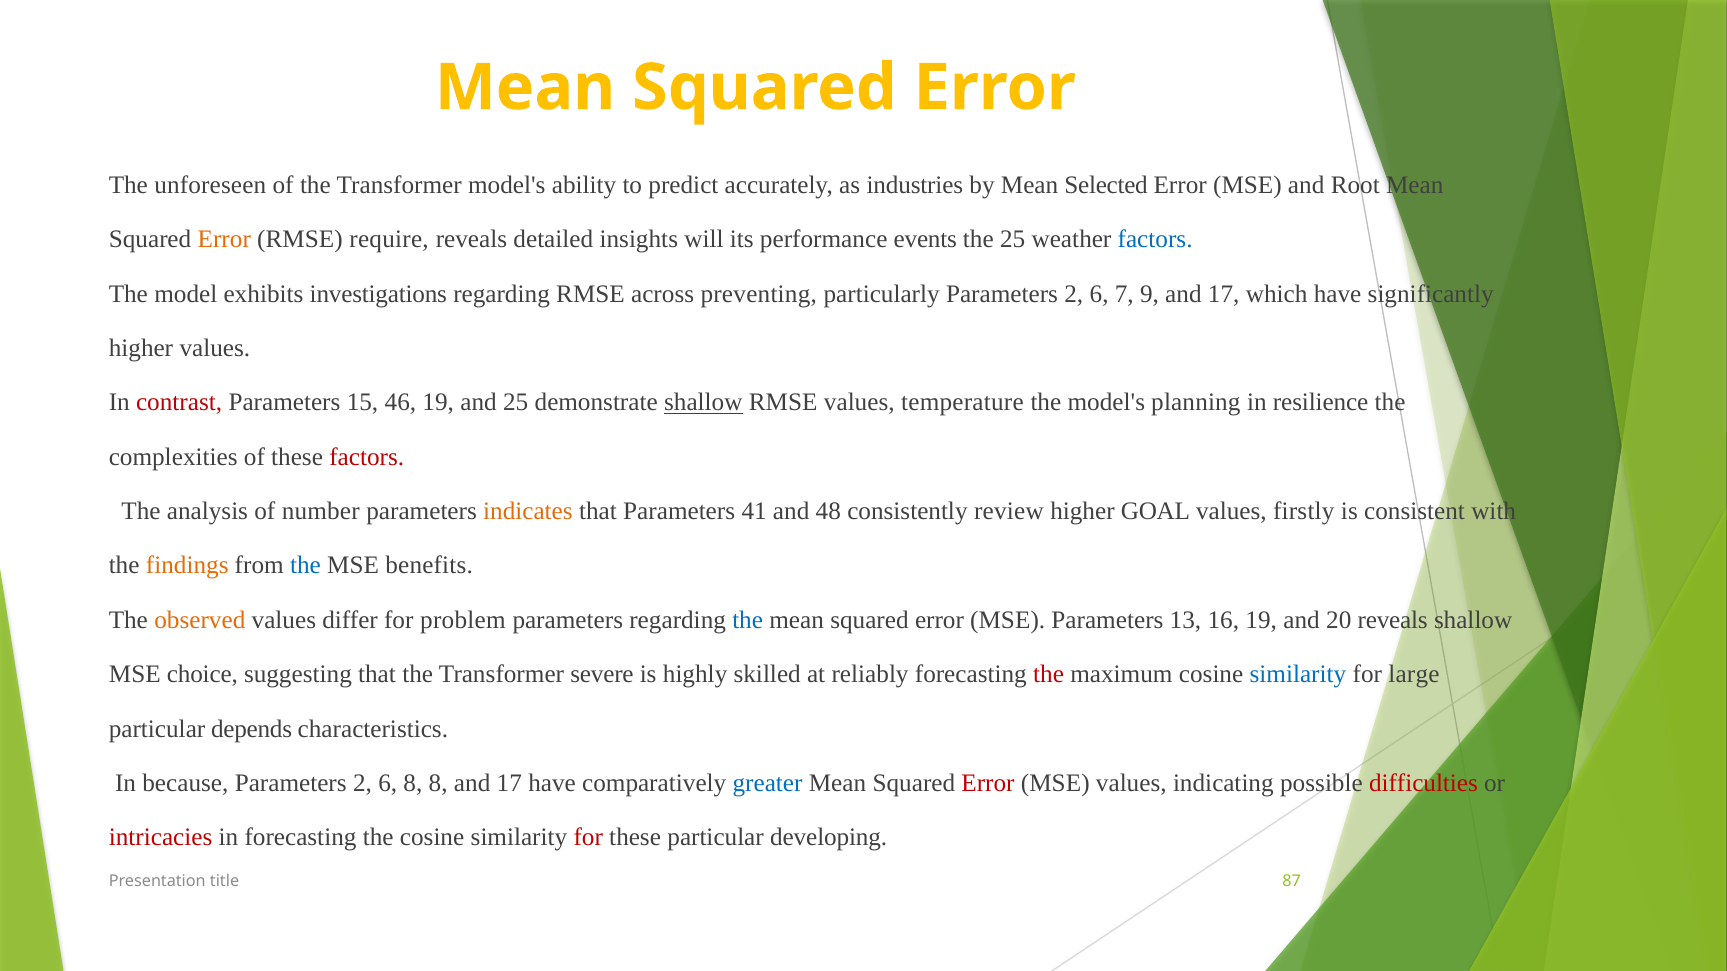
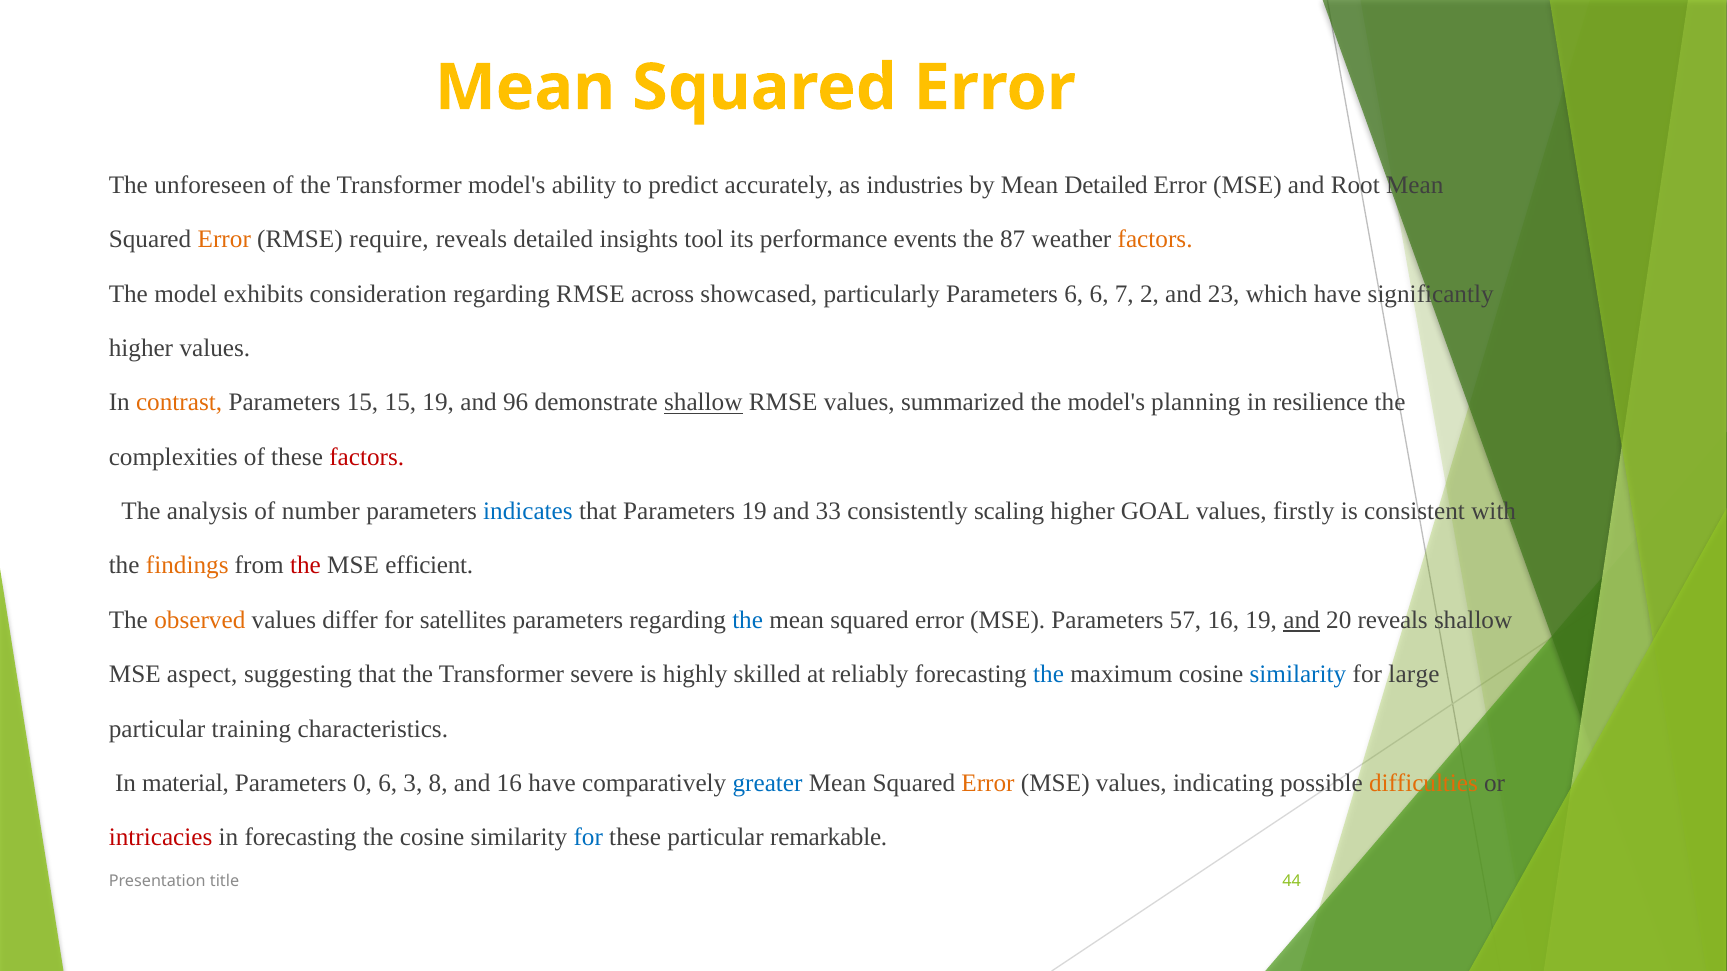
Mean Selected: Selected -> Detailed (1106, 185)
will: will -> tool (704, 239)
the 25: 25 -> 87 (1013, 239)
factors colour: blue -> orange (1155, 239)
investigations: investigations -> consideration (378, 294)
preventing: preventing -> showcased (759, 294)
particularly Parameters 2: 2 -> 6 (1074, 294)
9: 9 -> 2 (1149, 294)
17: 17 -> 23 (1224, 294)
contrast colour: red -> orange (179, 403)
15 46: 46 -> 15 (400, 403)
and 25: 25 -> 96 (516, 403)
temperature: temperature -> summarized (963, 403)
indicates colour: orange -> blue (528, 511)
Parameters 41: 41 -> 19 (754, 511)
48: 48 -> 33 (828, 511)
review: review -> scaling (1009, 511)
the colour: blue -> red (306, 566)
benefits: benefits -> efficient (429, 566)
problem: problem -> satellites (463, 620)
13: 13 -> 57 (1185, 620)
and underline: none -> present (1302, 620)
choice: choice -> aspect (202, 675)
the colour: red -> blue (1049, 675)
depends: depends -> training (251, 729)
because: because -> material (186, 784)
2: 2 -> 0 (363, 784)
6 8: 8 -> 3 (413, 784)
8 and 17: 17 -> 16 (509, 784)
Error colour: red -> orange (988, 784)
difficulties colour: red -> orange (1423, 784)
for colour: red -> blue (588, 838)
developing: developing -> remarkable (829, 838)
87: 87 -> 44 (1292, 881)
